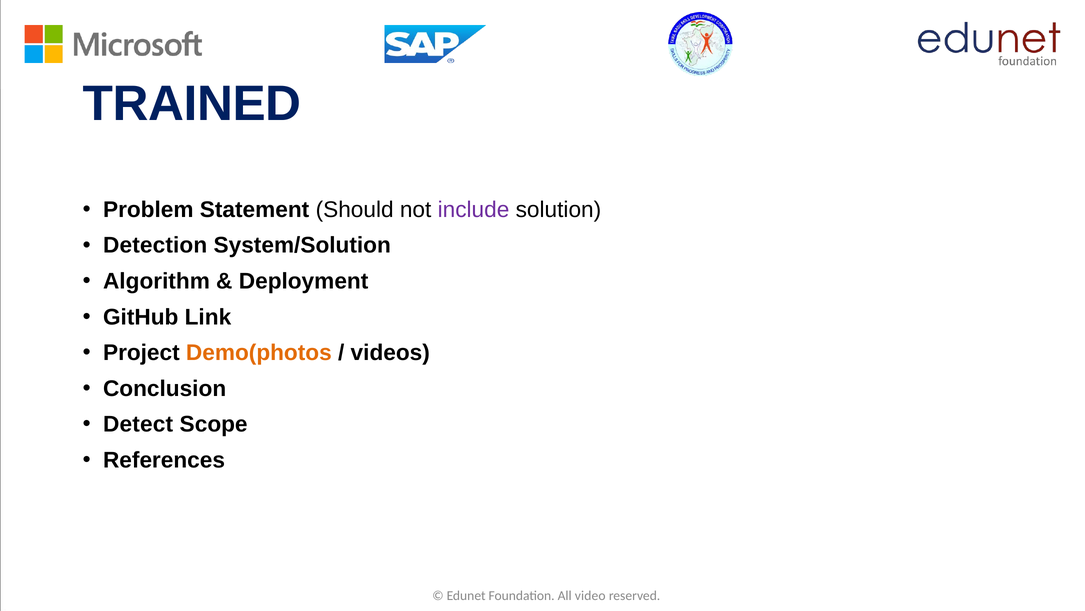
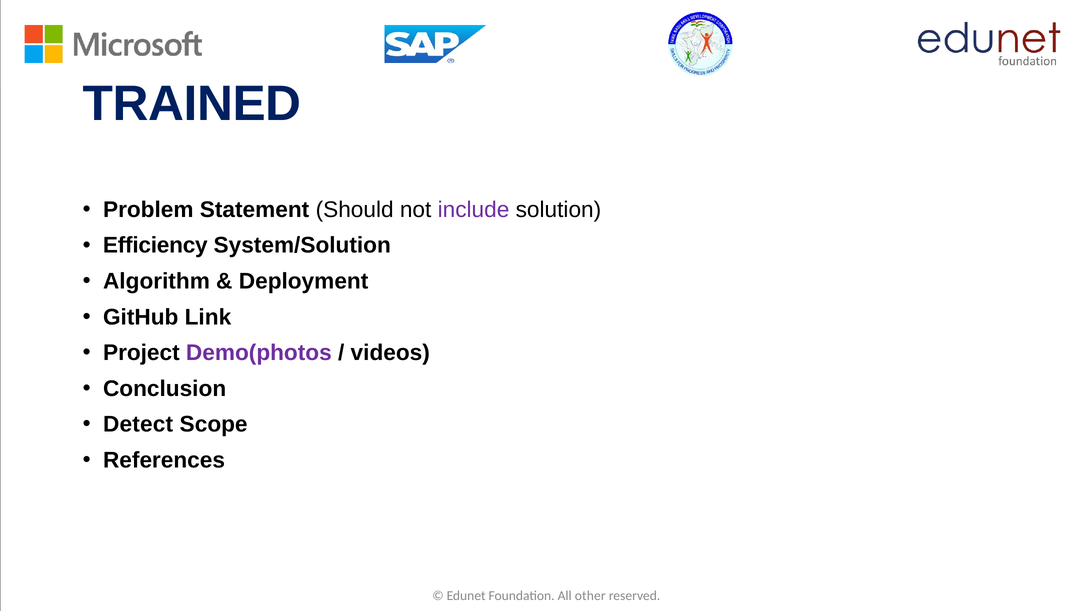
Detection: Detection -> Efficiency (155, 245)
Demo(photos colour: orange -> purple (259, 352)
video: video -> other (590, 595)
